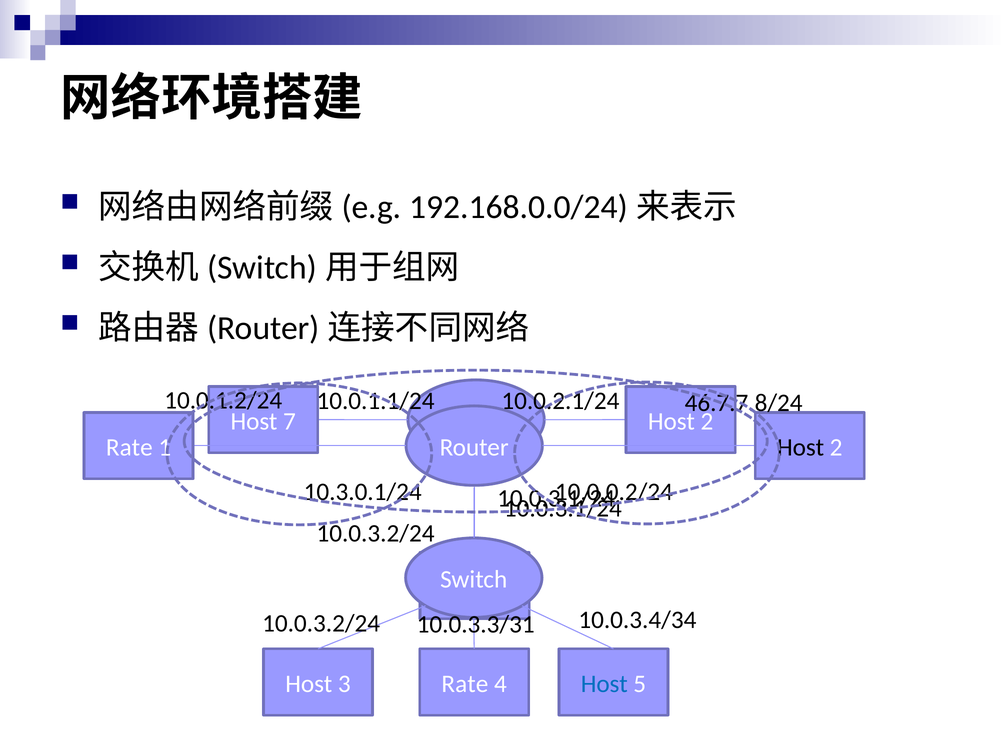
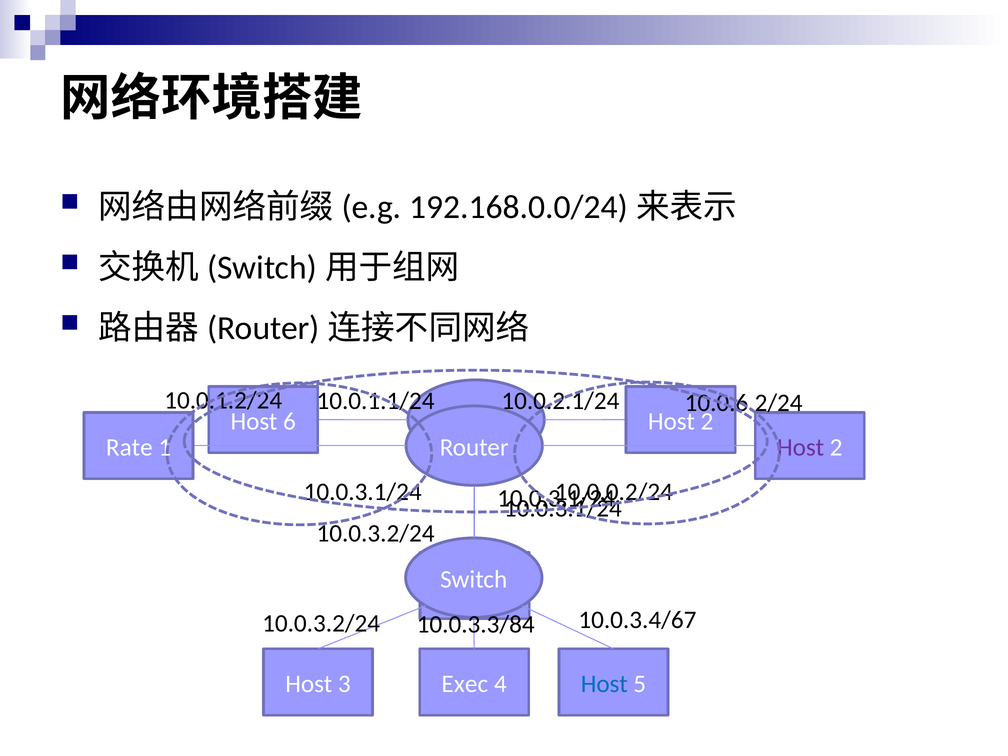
46.7.7.8/24: 46.7.7.8/24 -> 10.0.6.2/24 (744, 403)
7: 7 -> 6 (289, 421)
Host colour: black -> purple (801, 447)
10.3.0.1/24: 10.3.0.1/24 -> 10.0.3.1/24 (363, 492)
10.0.3.4/34: 10.0.3.4/34 -> 10.0.3.4/67 (637, 620)
10.0.3.3/31: 10.0.3.3/31 -> 10.0.3.3/84 (476, 625)
3 Rate: Rate -> Exec (465, 684)
